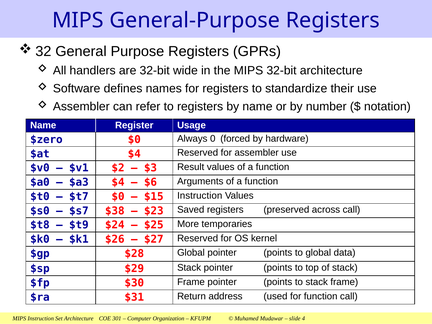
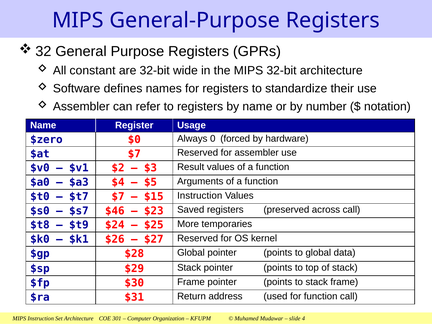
handlers: handlers -> constant (93, 71)
$at $4: $4 -> $7 (134, 154)
$6: $6 -> $5 (151, 182)
$t7 $0: $0 -> $7 (118, 197)
$38: $38 -> $46 (115, 211)
